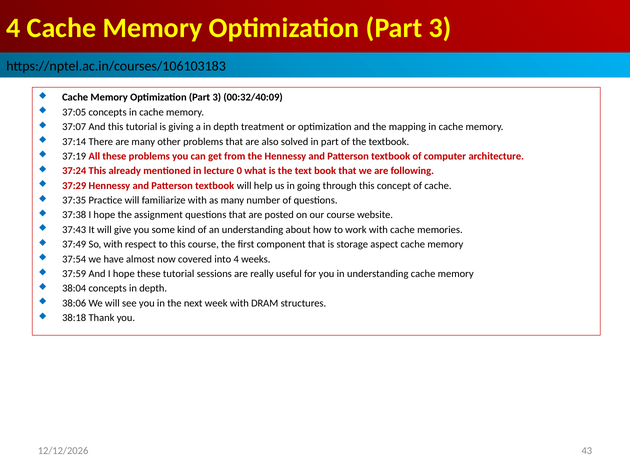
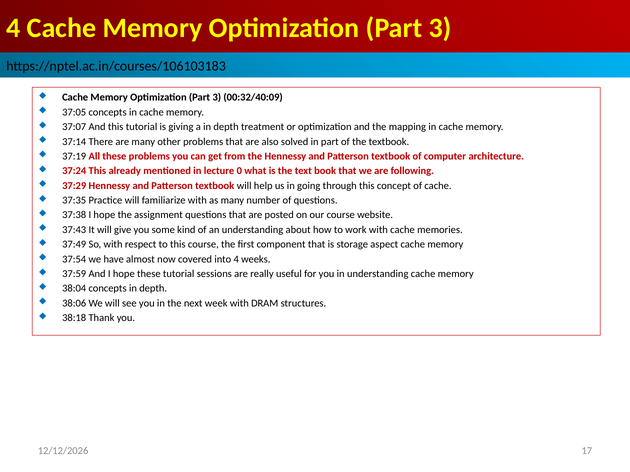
43: 43 -> 17 (587, 451)
